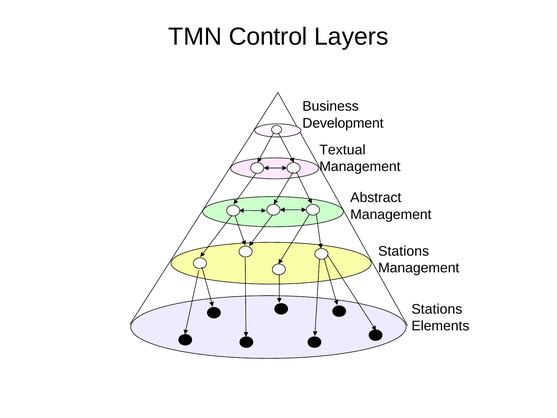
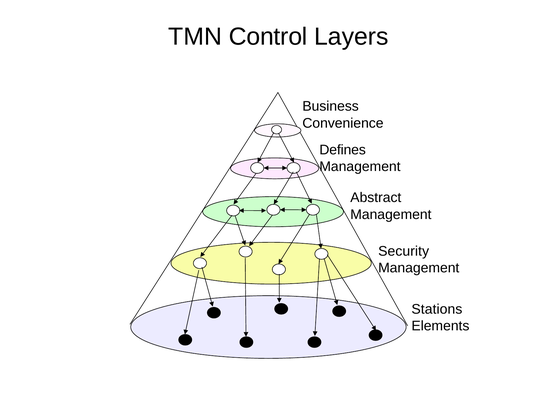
Development: Development -> Convenience (343, 123)
Textual: Textual -> Defines (343, 150)
Stations: Stations -> Security (404, 251)
